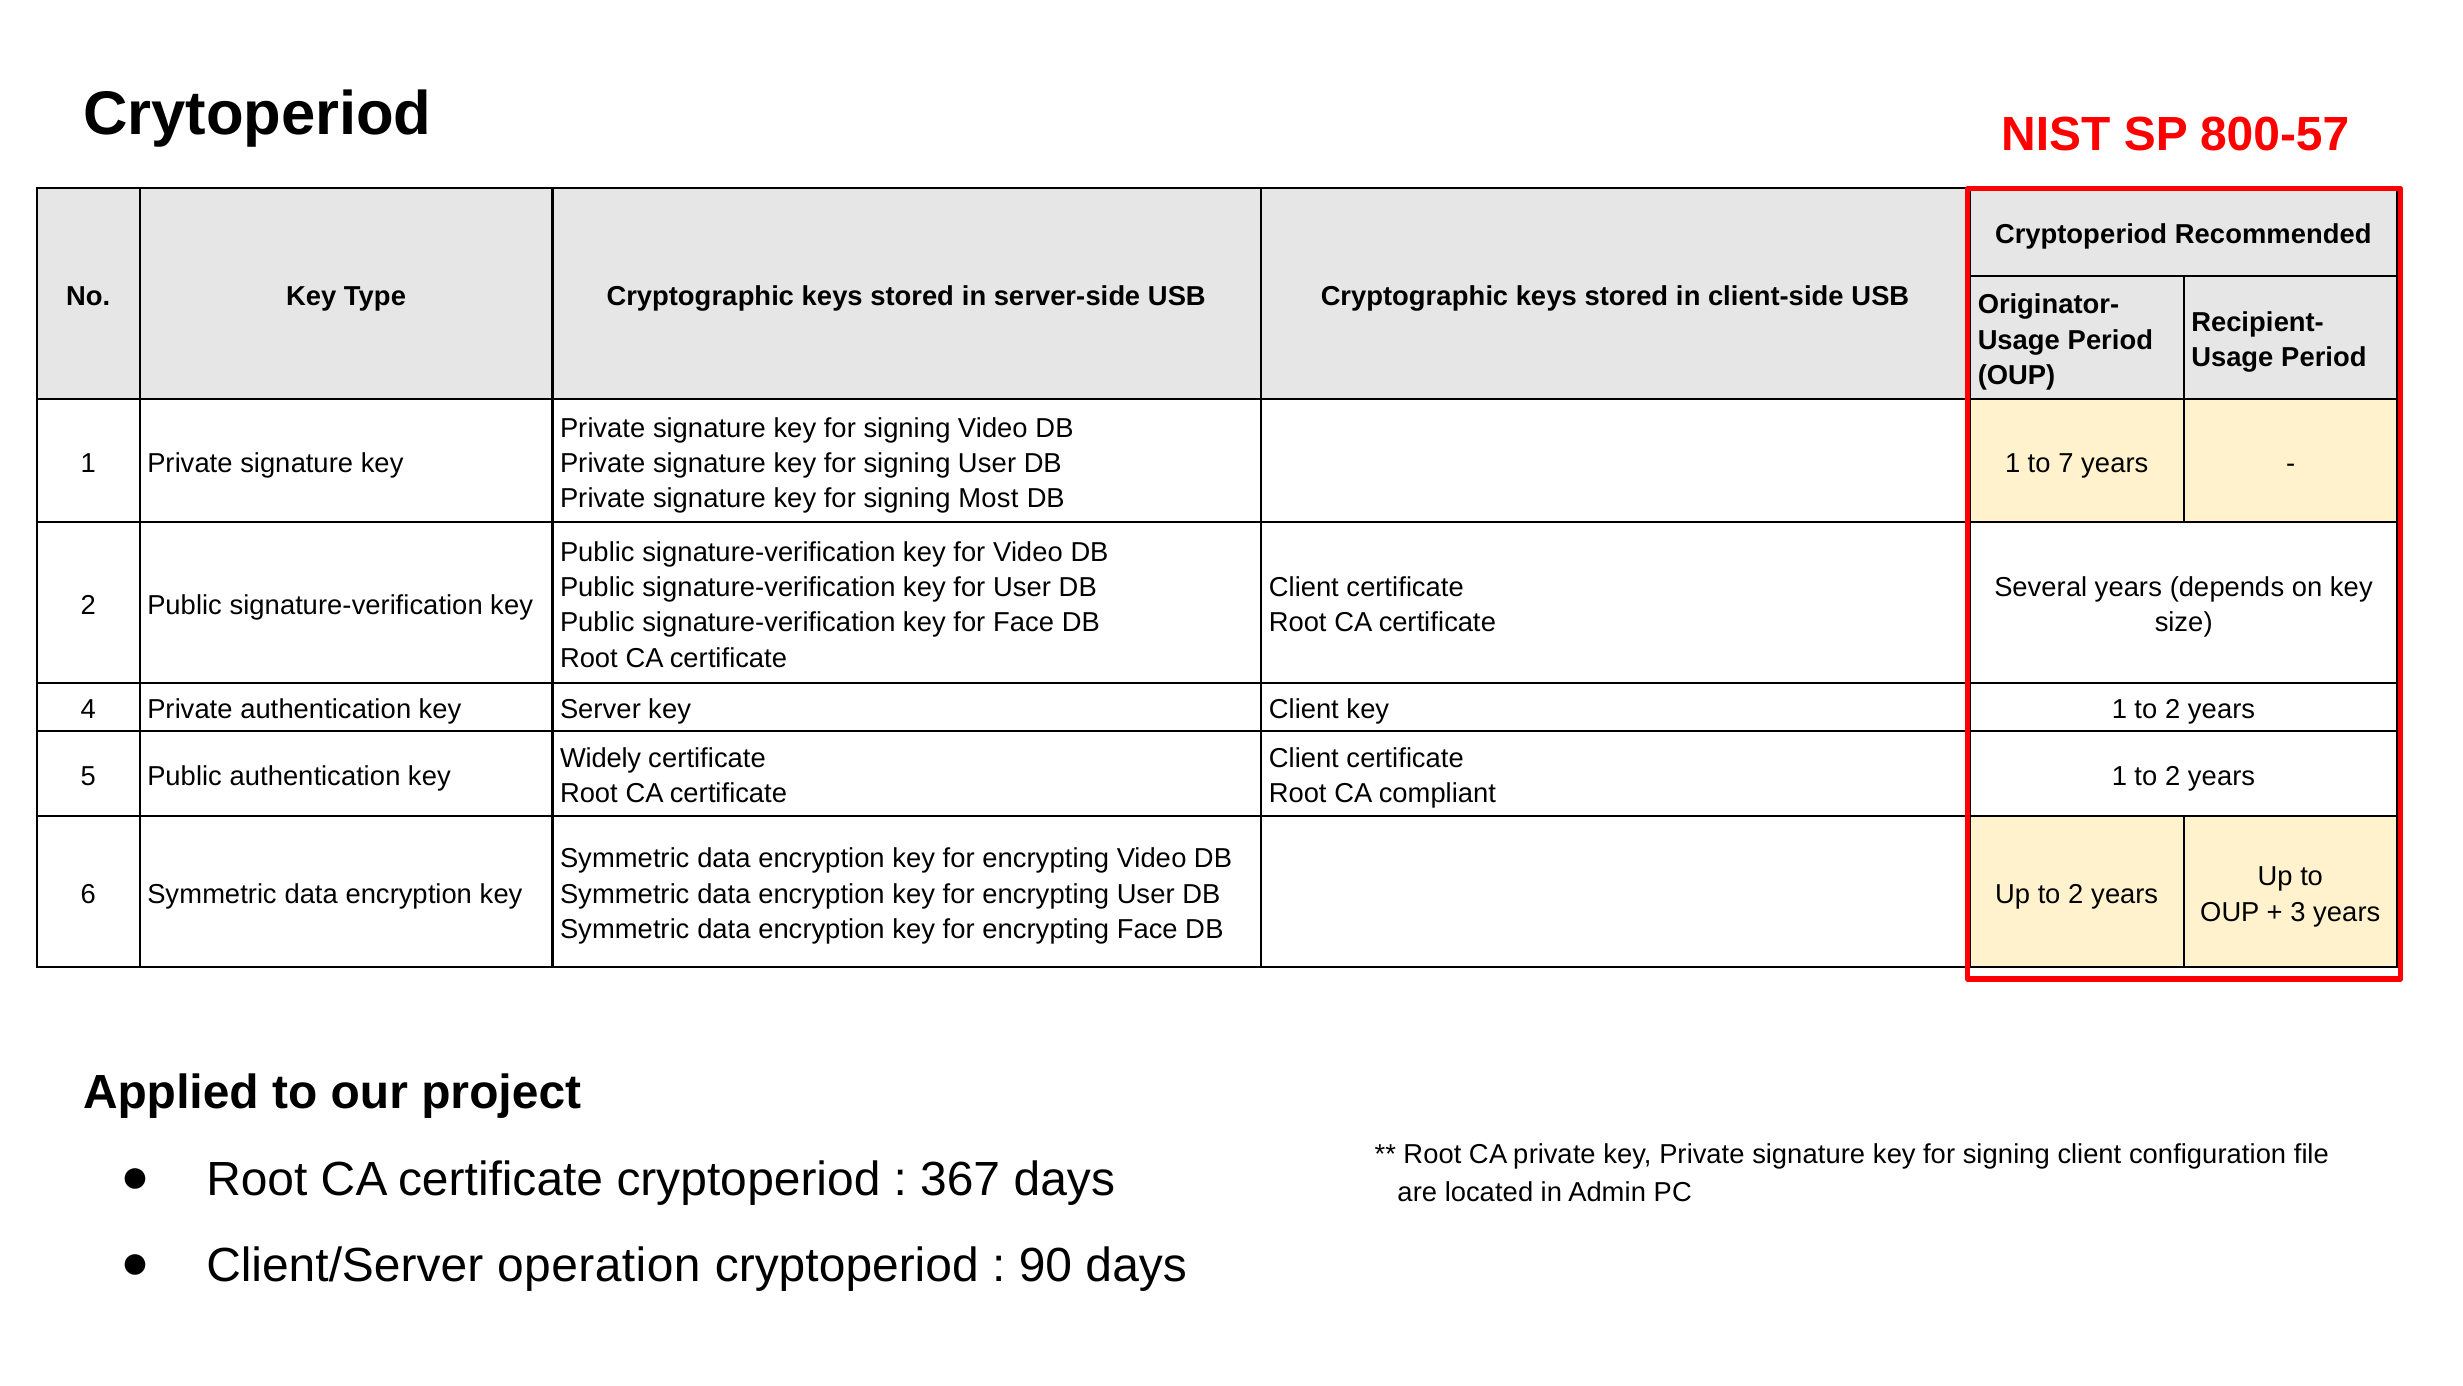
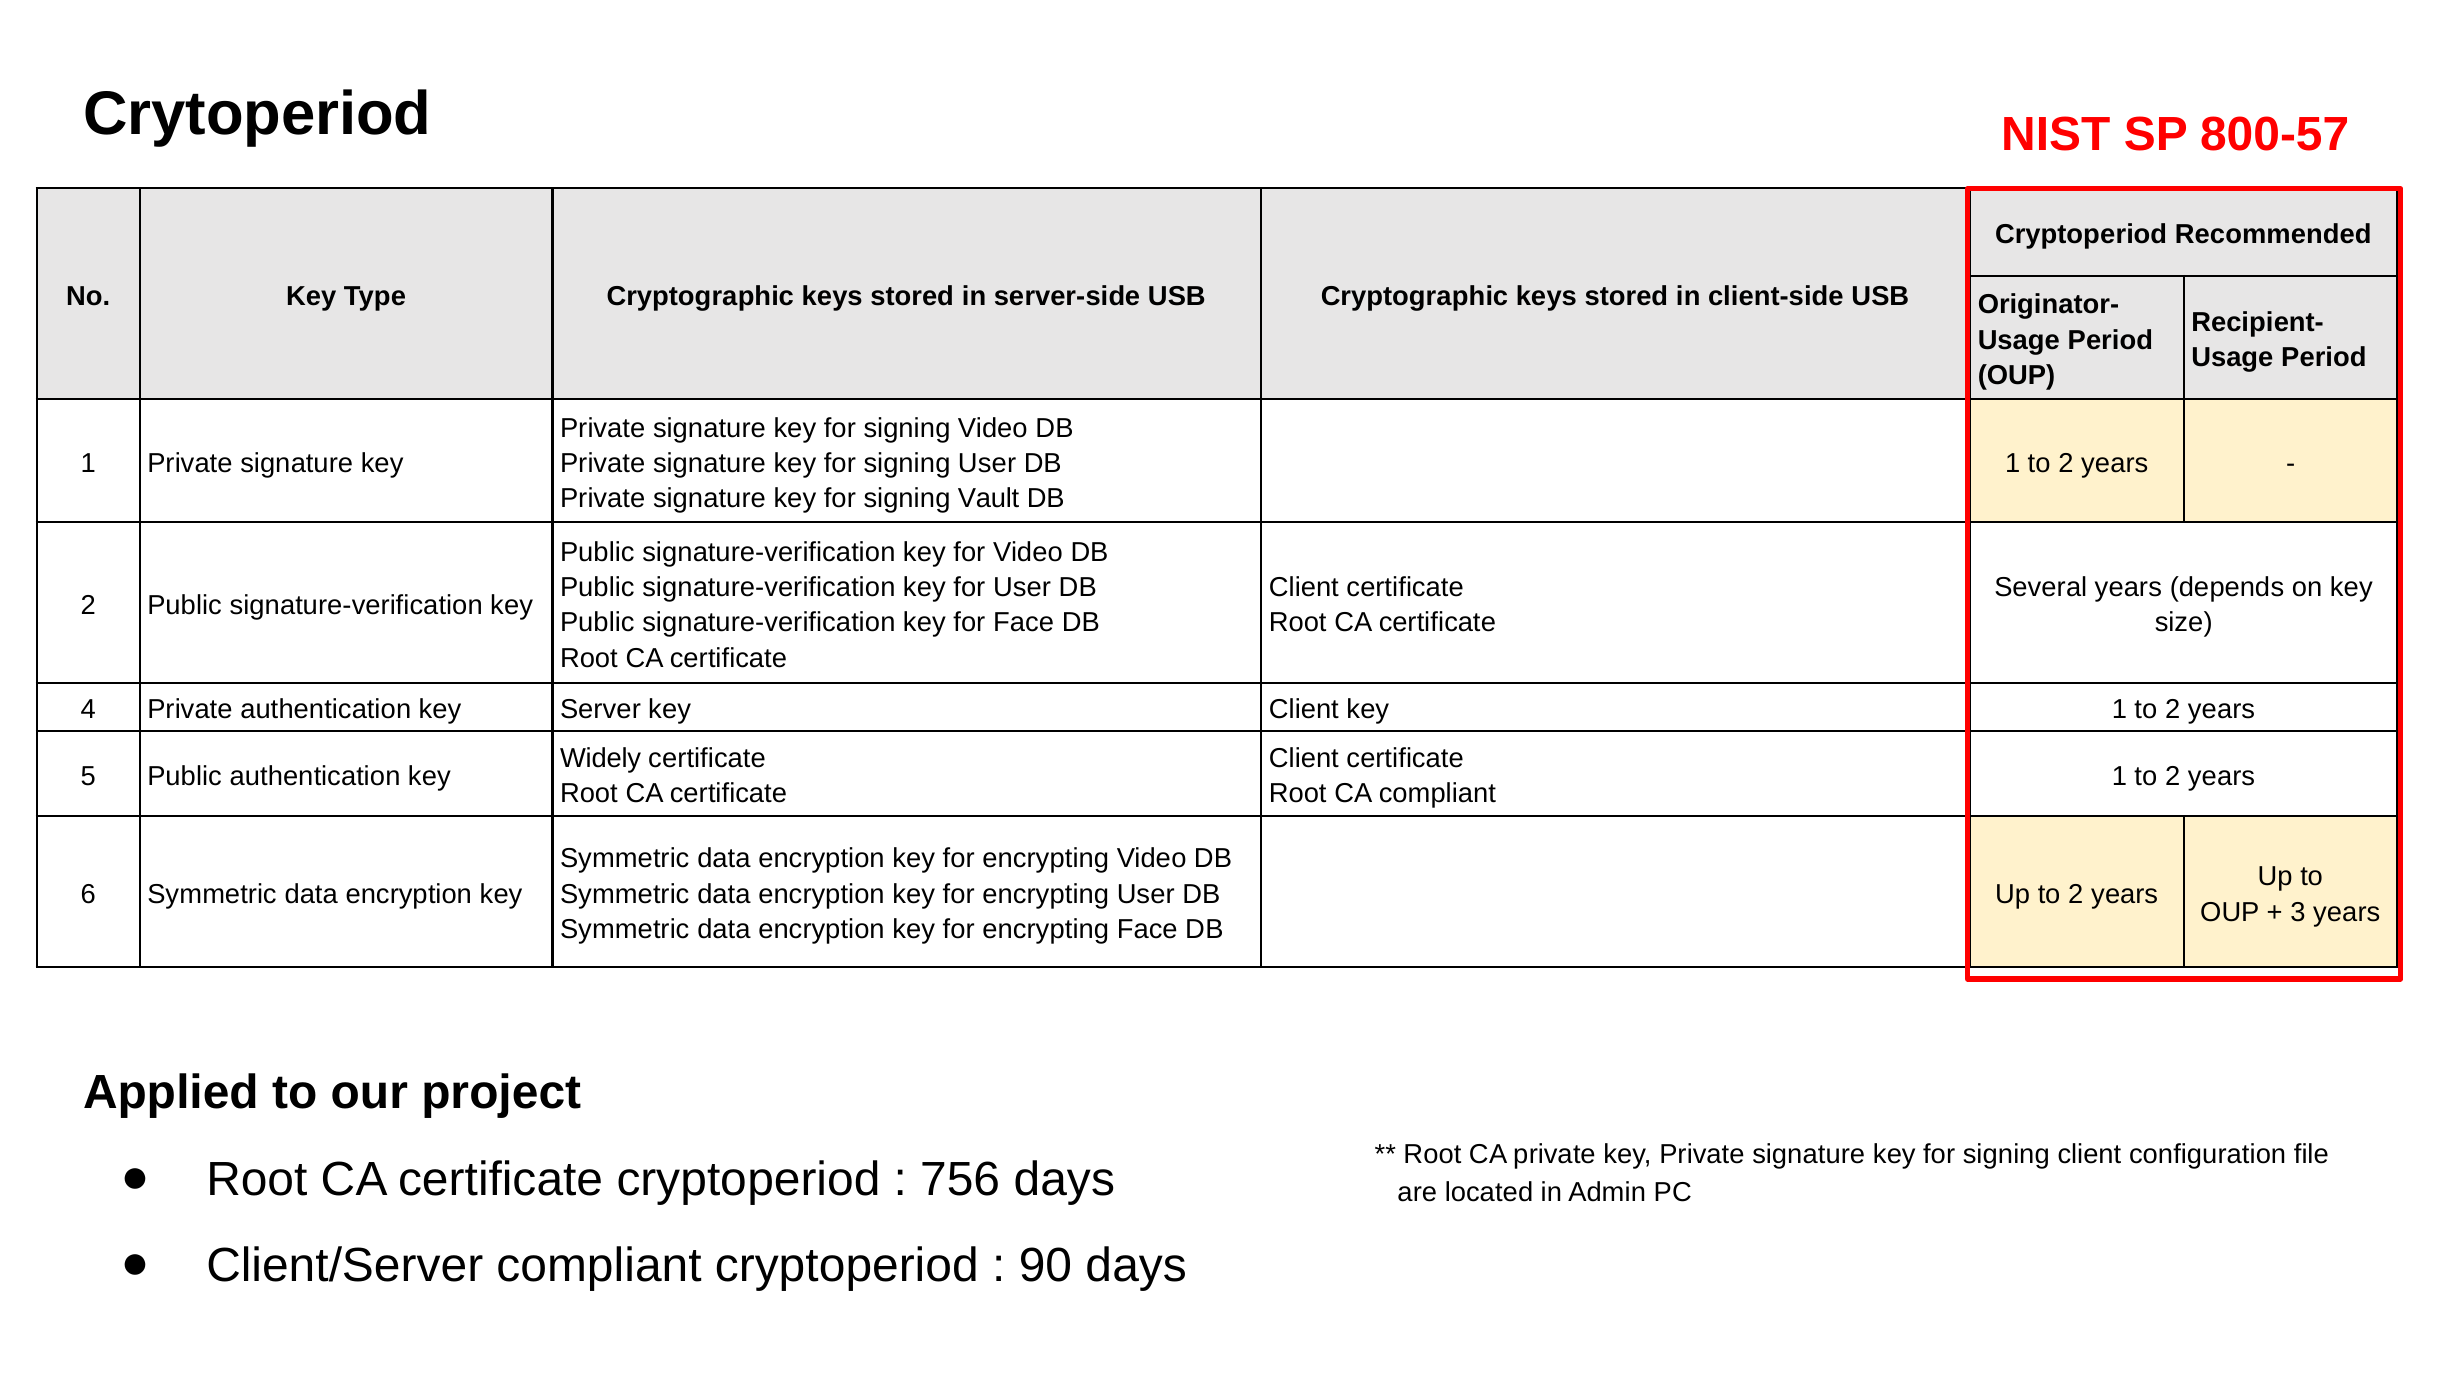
7: 7 -> 2 (2066, 463)
Most: Most -> Vault (989, 499)
367: 367 -> 756 (960, 1179)
Client/Server operation: operation -> compliant (599, 1265)
